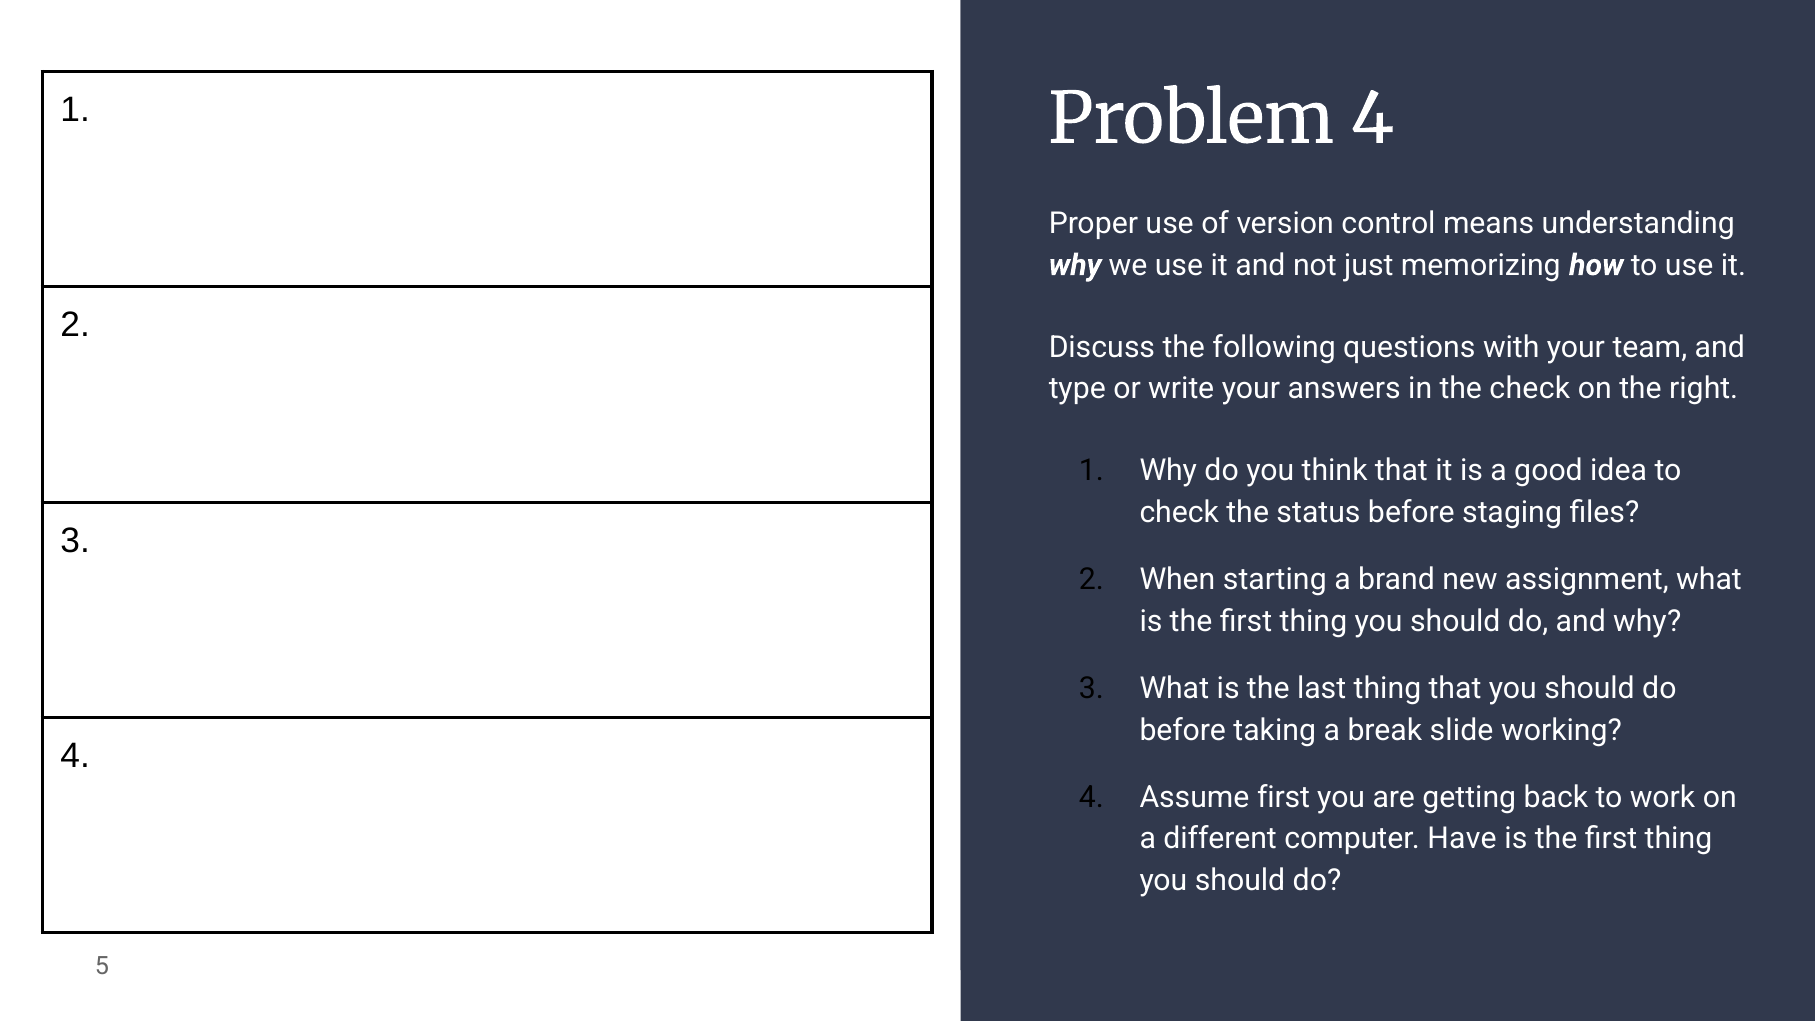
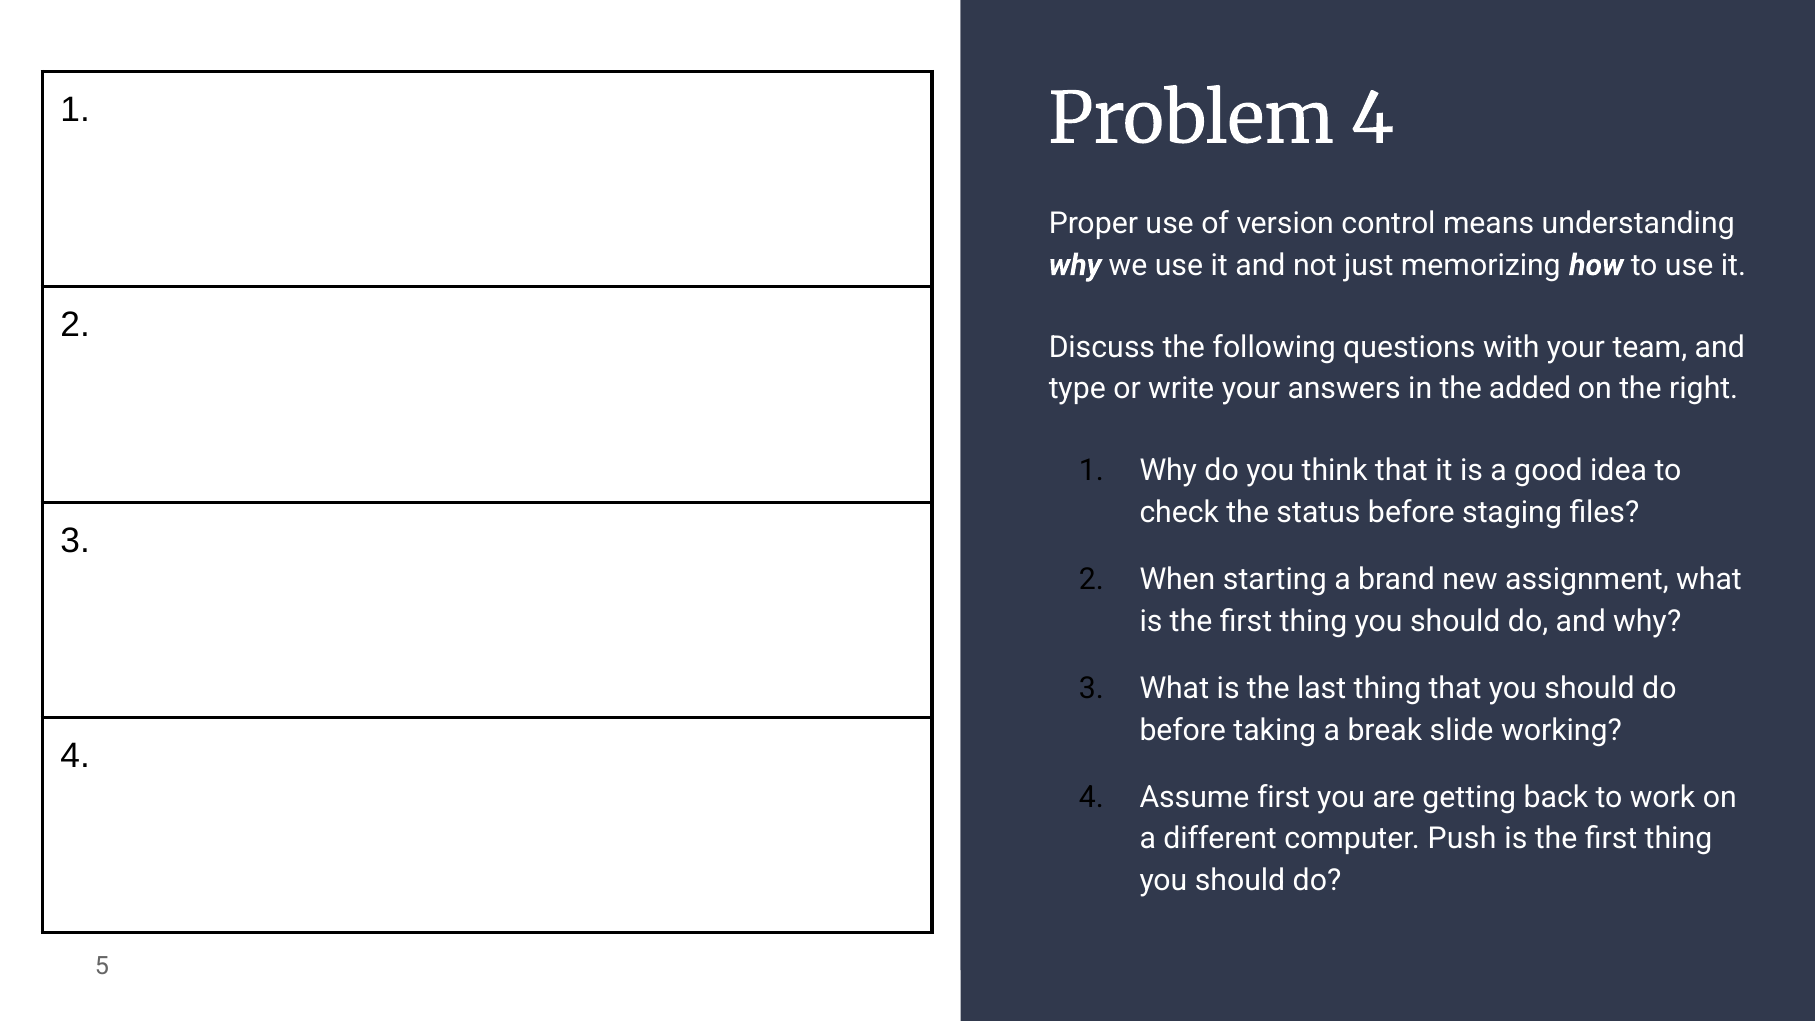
the check: check -> added (1530, 389)
Have: Have -> Push (1462, 839)
